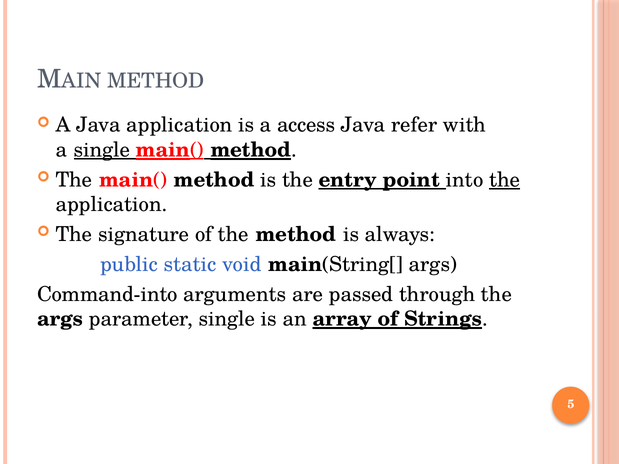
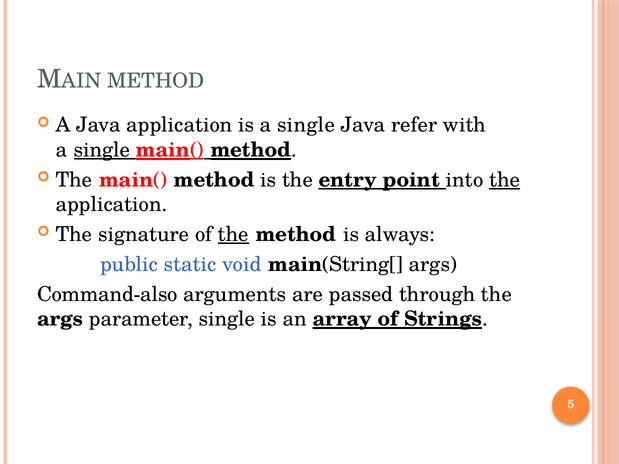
is a access: access -> single (306, 125)
the underline: none -> present (233, 235)
Command-into: Command-into -> Command-also (107, 294)
